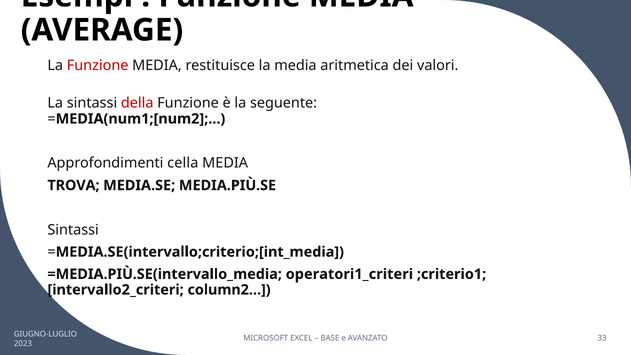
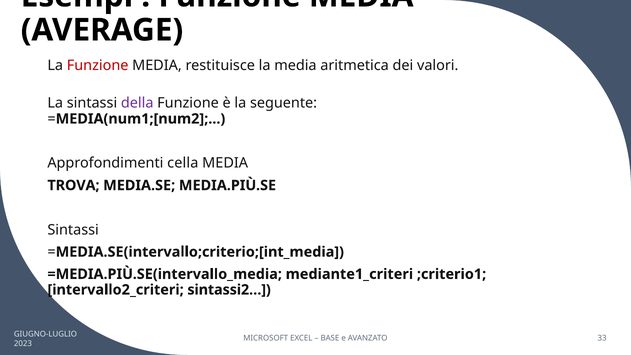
della colour: red -> purple (137, 103)
operatori1_criteri: operatori1_criteri -> mediante1_criteri (349, 274)
column2…: column2… -> sintassi2… (229, 290)
